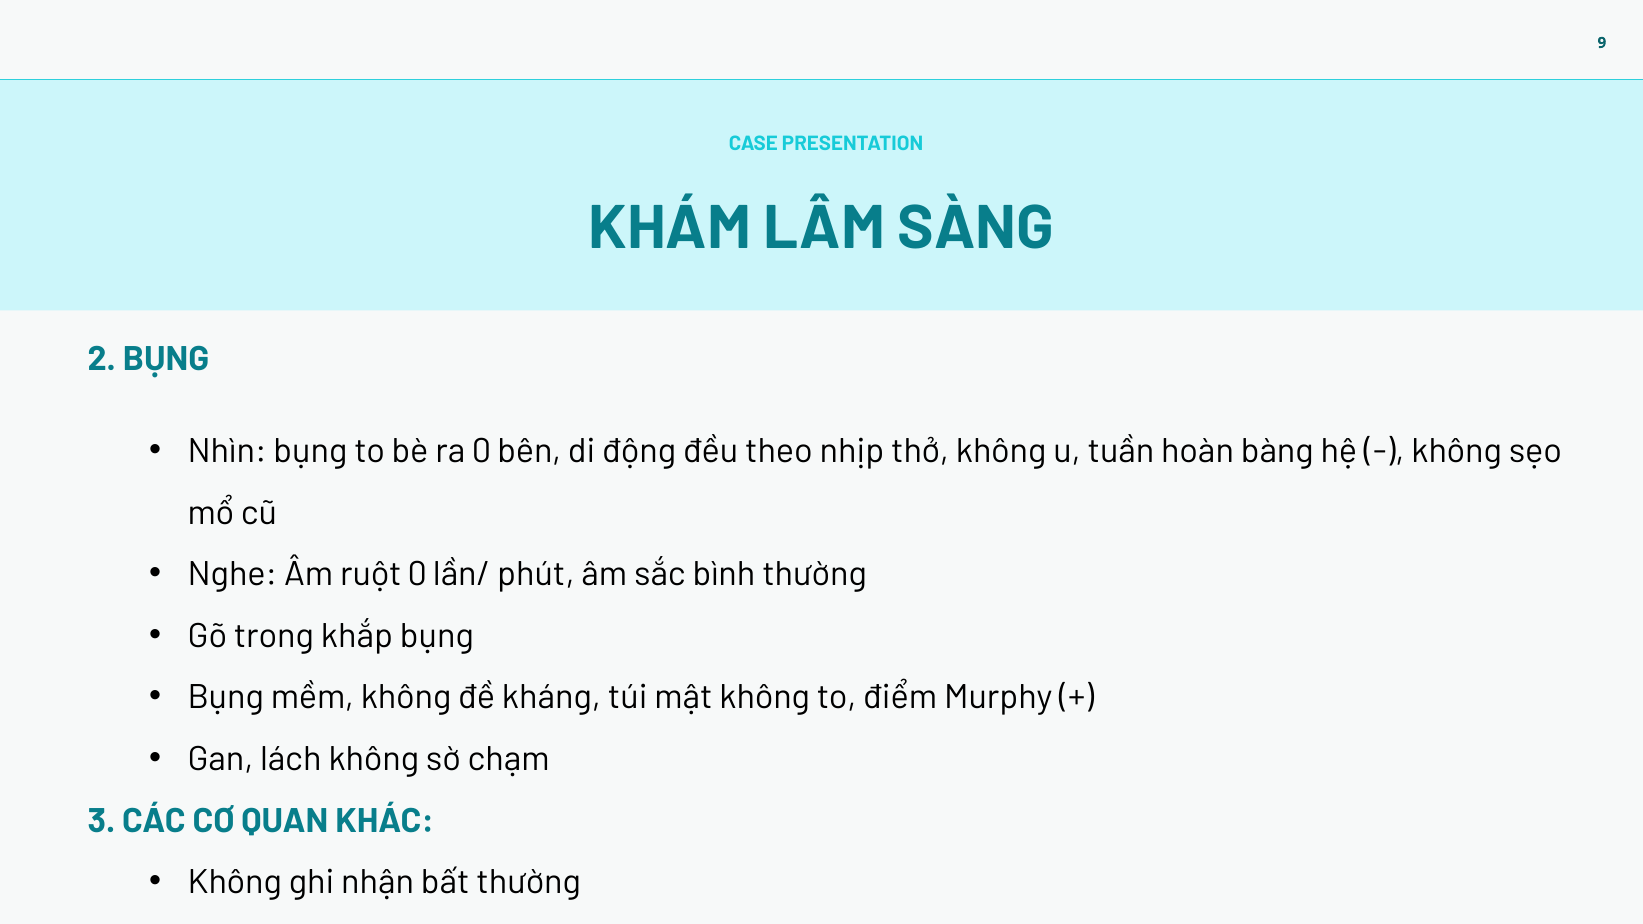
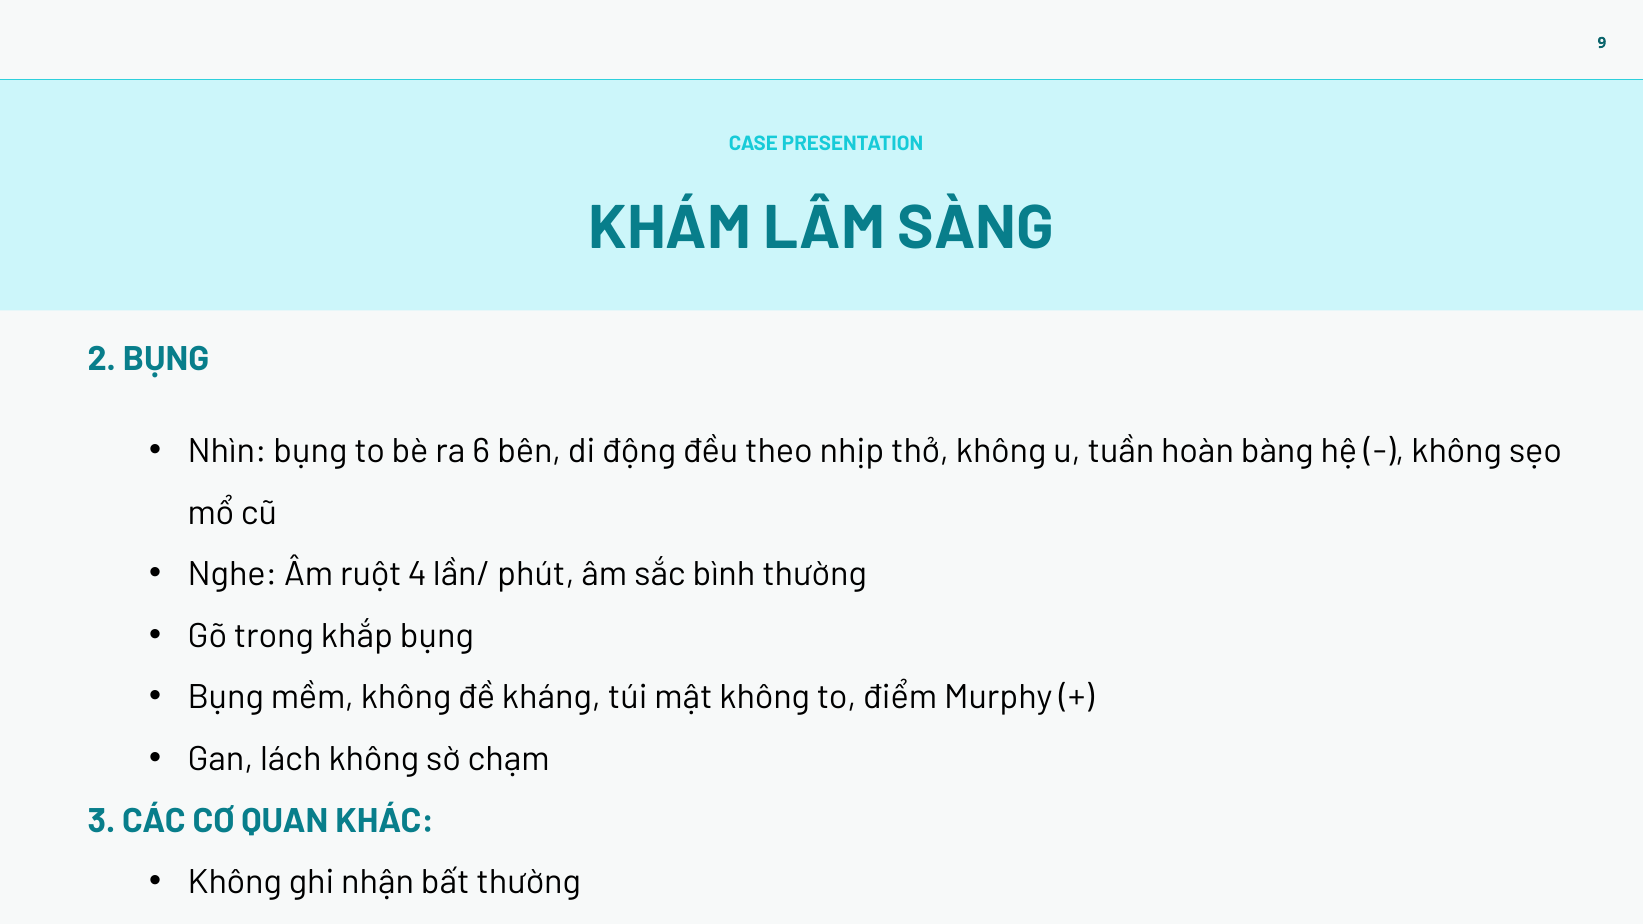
ra 0: 0 -> 6 (481, 451)
ruột 0: 0 -> 4 (417, 574)
